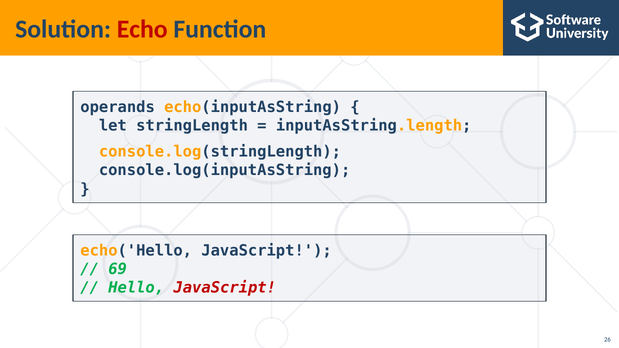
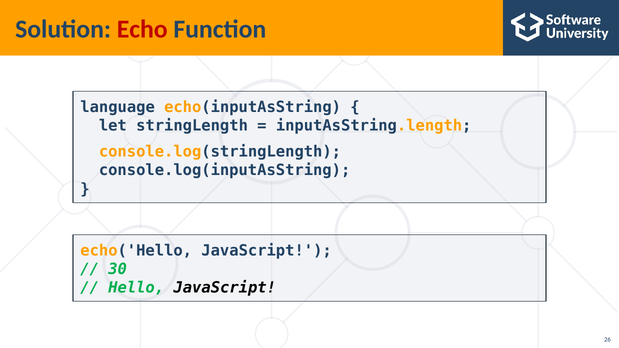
operands: operands -> language (118, 107)
69: 69 -> 30 (118, 269)
JavaScript colour: red -> black (225, 288)
